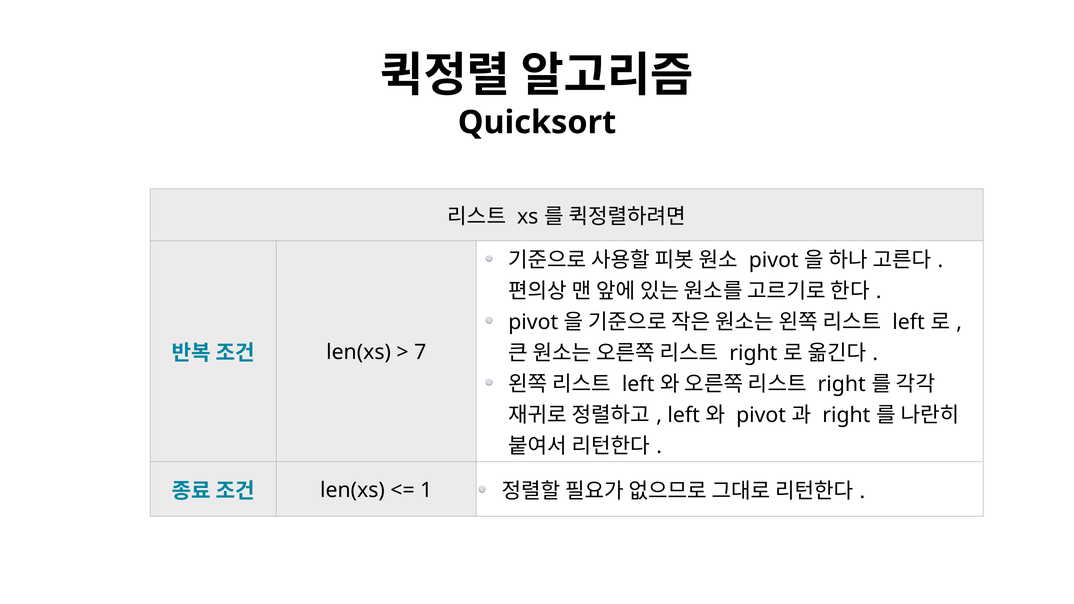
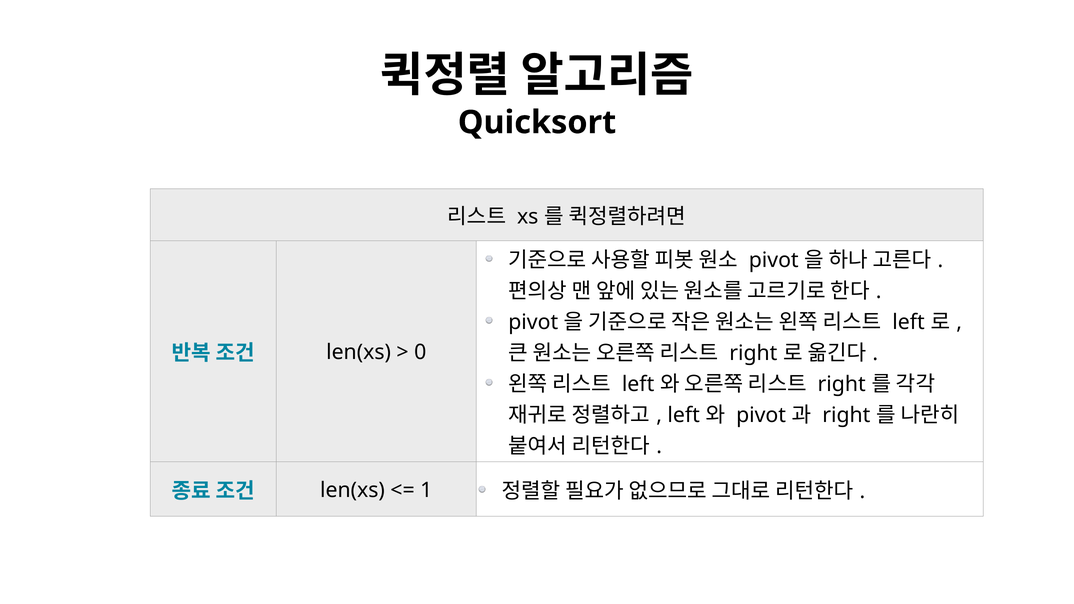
7: 7 -> 0 (420, 352)
